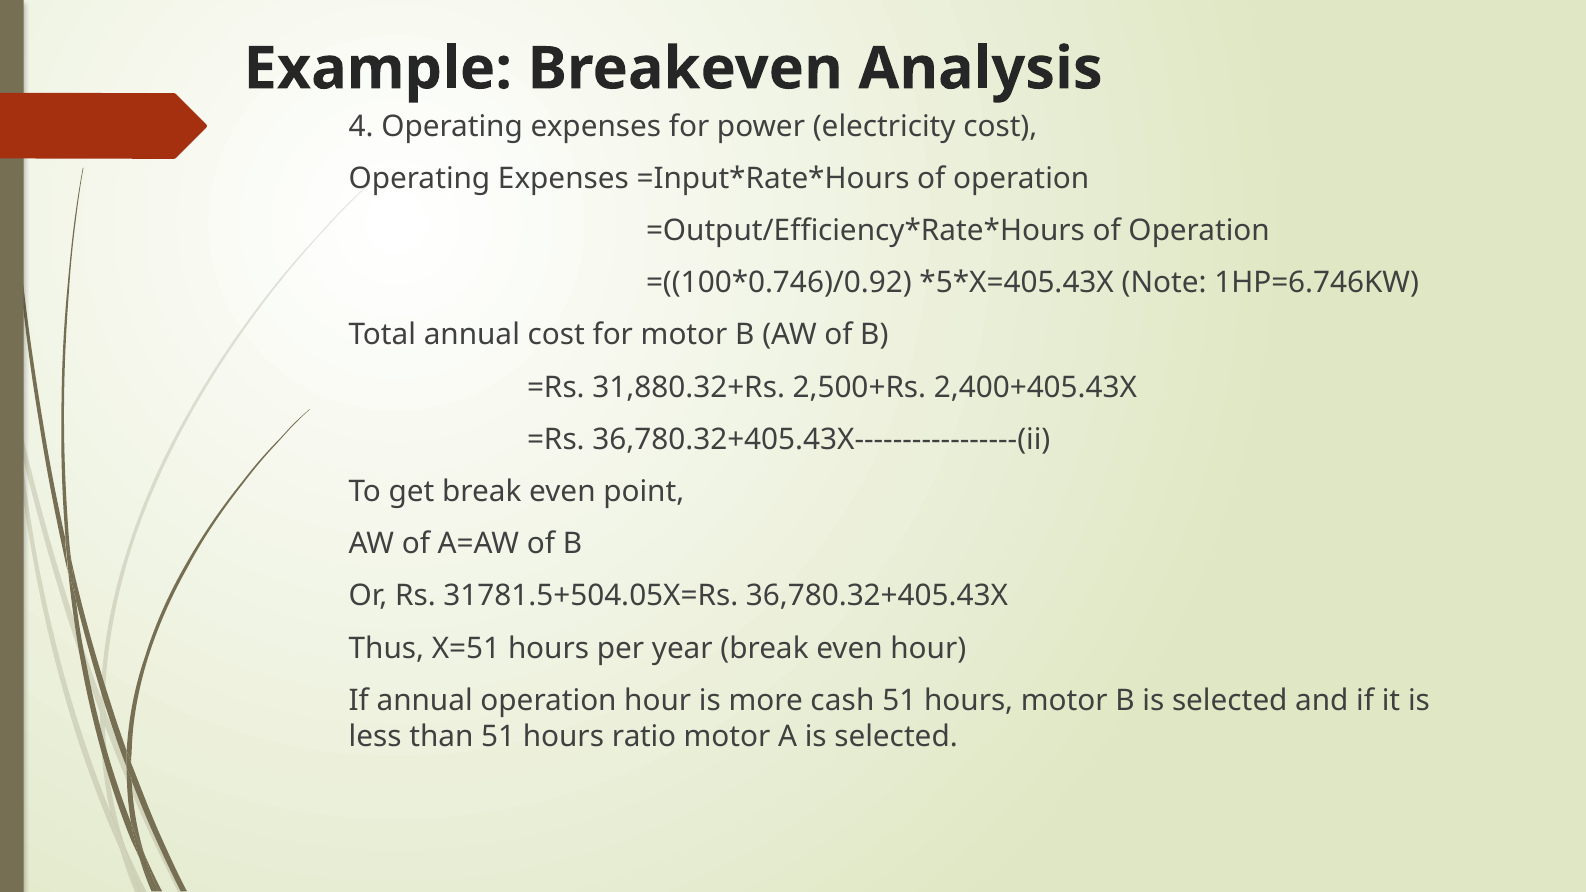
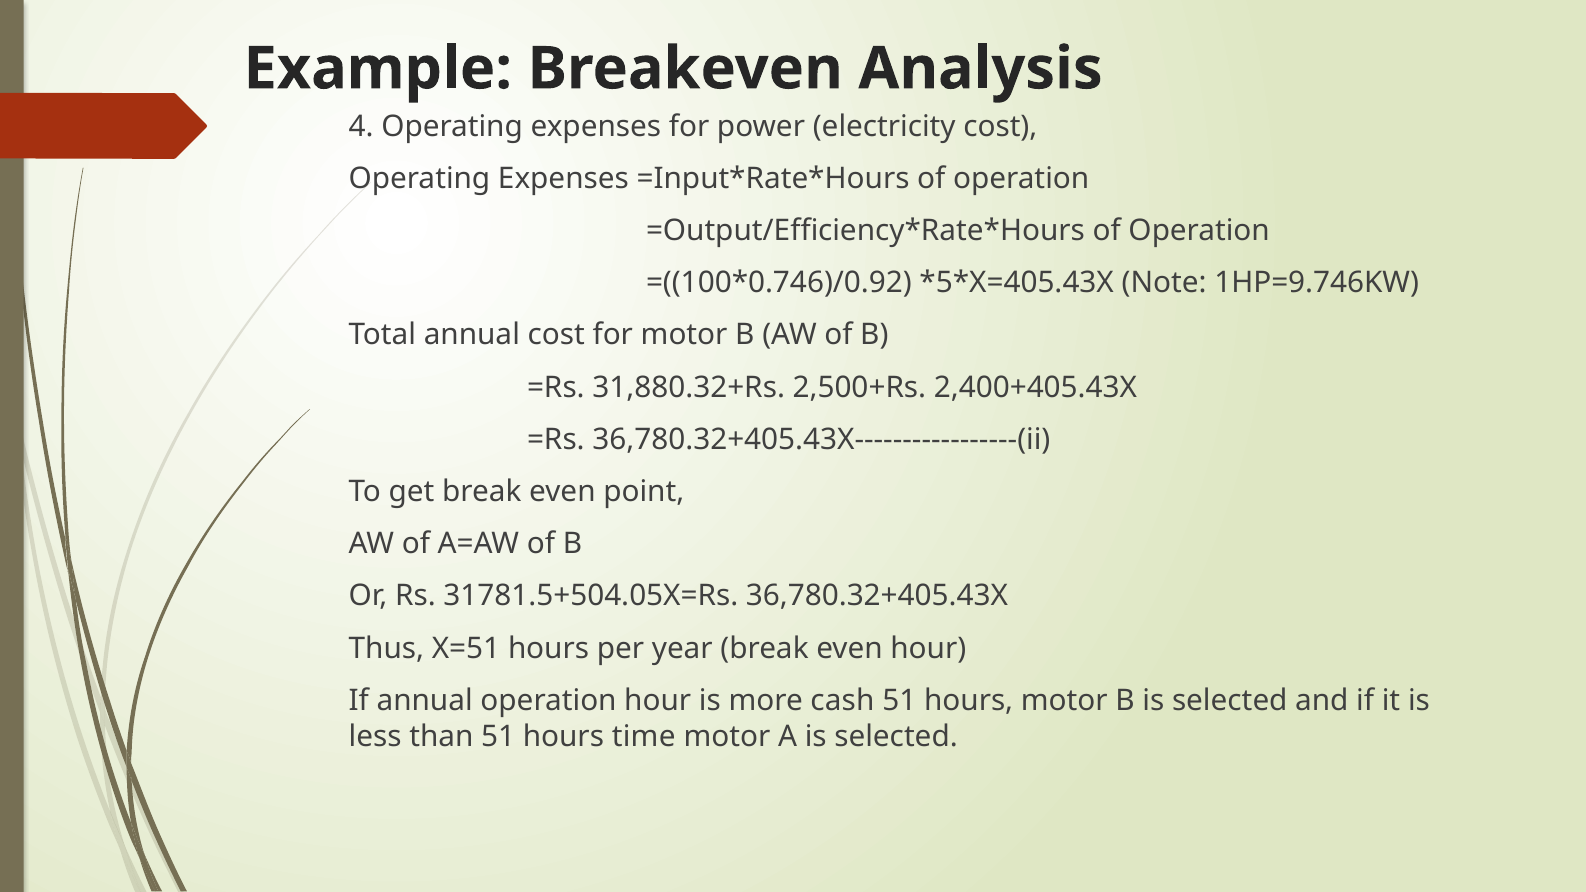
1HP=6.746KW: 1HP=6.746KW -> 1HP=9.746KW (1317, 283)
ratio: ratio -> time (644, 736)
